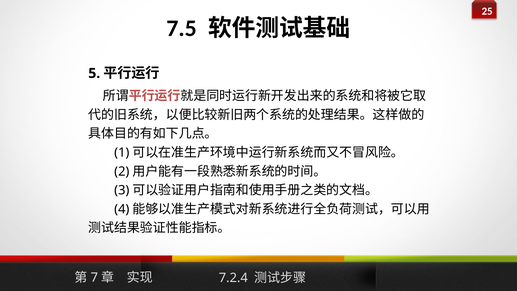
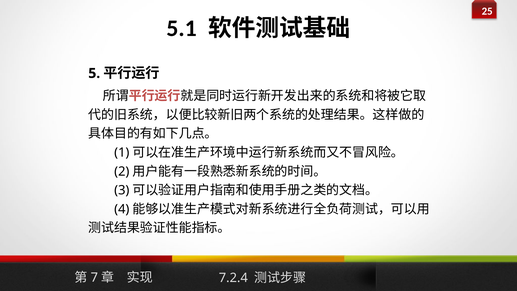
7.5: 7.5 -> 5.1 (182, 28)
